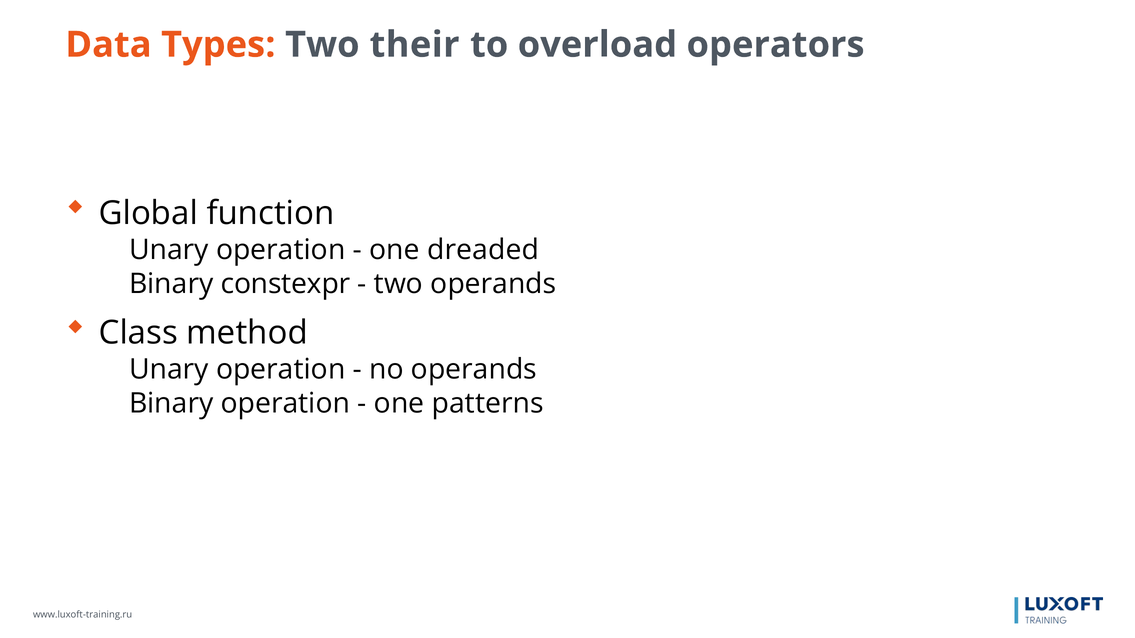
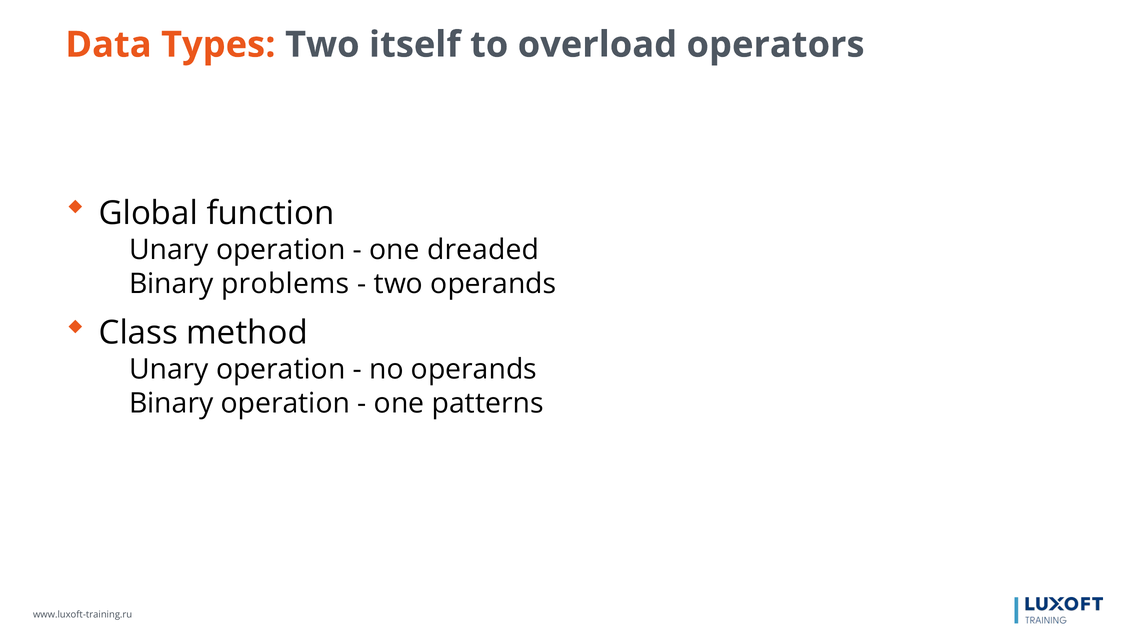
their: their -> itself (415, 45)
constexpr: constexpr -> problems (285, 284)
